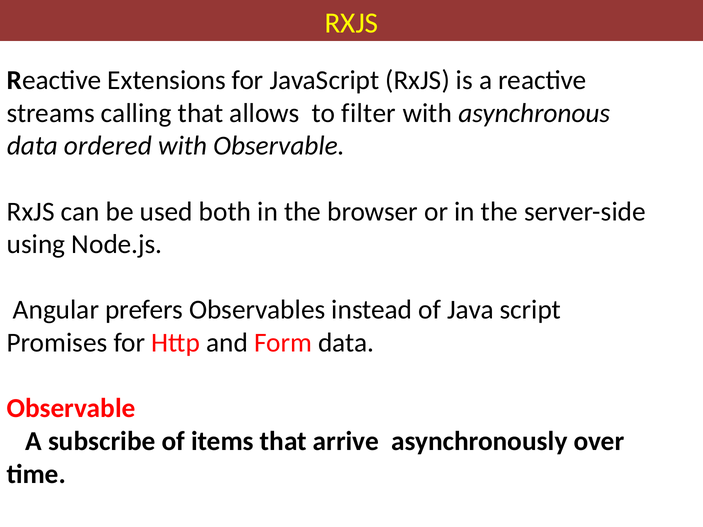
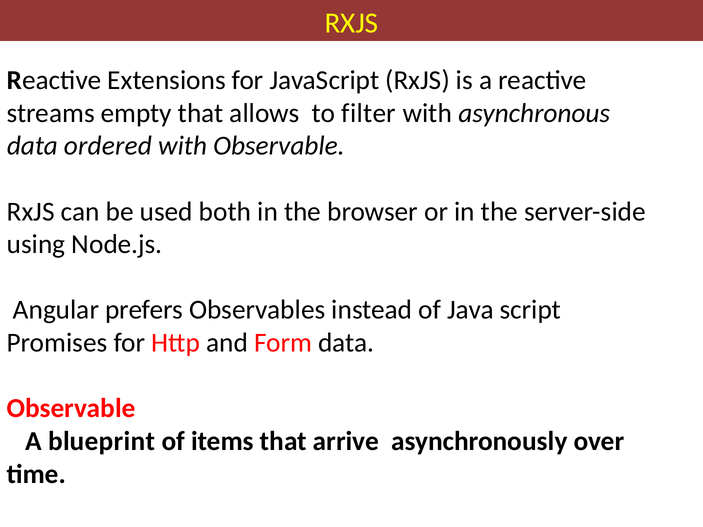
calling: calling -> empty (136, 113)
subscribe: subscribe -> blueprint (102, 441)
